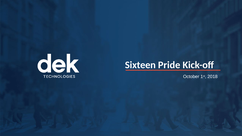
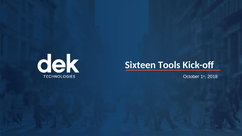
Pride: Pride -> Tools (169, 65)
